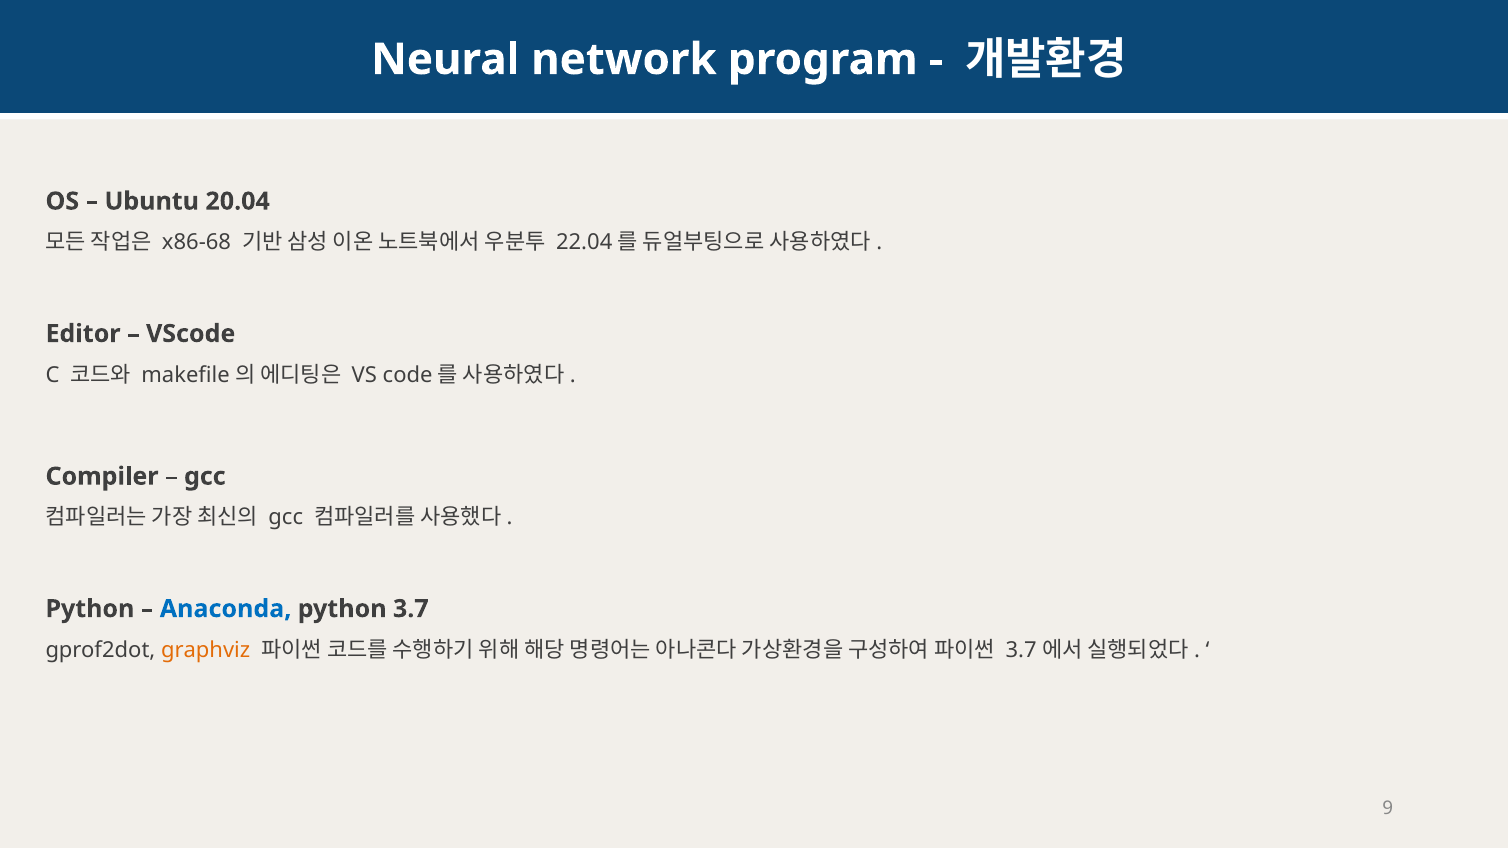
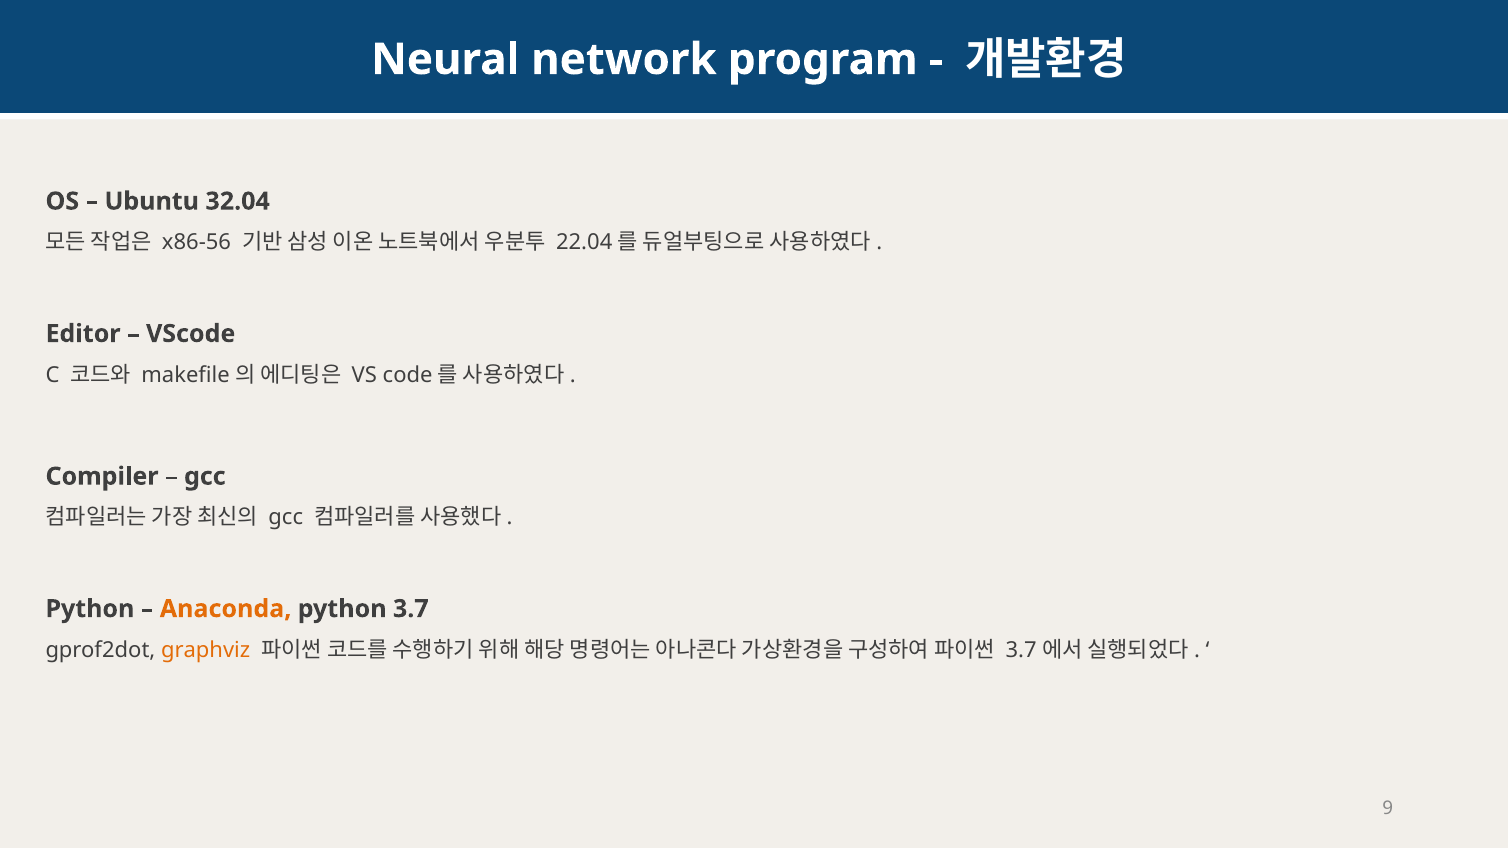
20.04: 20.04 -> 32.04 (238, 201)
x86-68: x86-68 -> x86-56 (197, 243)
Anaconda colour: blue -> orange (226, 609)
